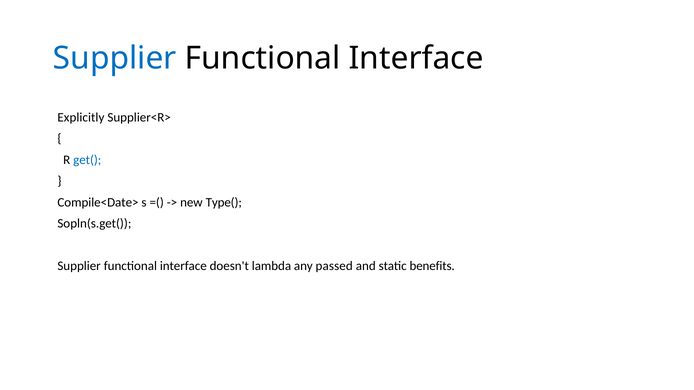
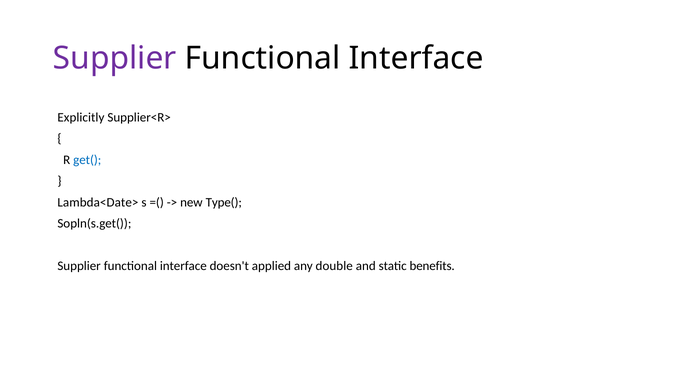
Supplier colour: blue -> purple (115, 58)
Compile<Date>: Compile<Date> -> Lambda<Date> (98, 203)
lambda: lambda -> applied (271, 266)
passed: passed -> double (334, 266)
